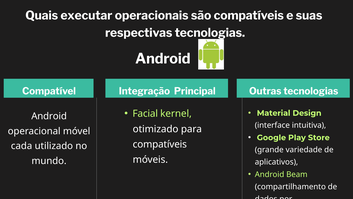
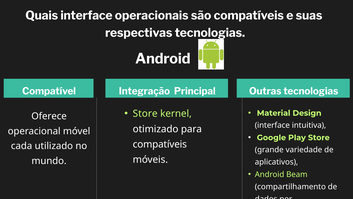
Quais executar: executar -> interface (86, 15)
Facial: Facial -> Store (145, 113)
Android: Android -> Oferece (49, 116)
